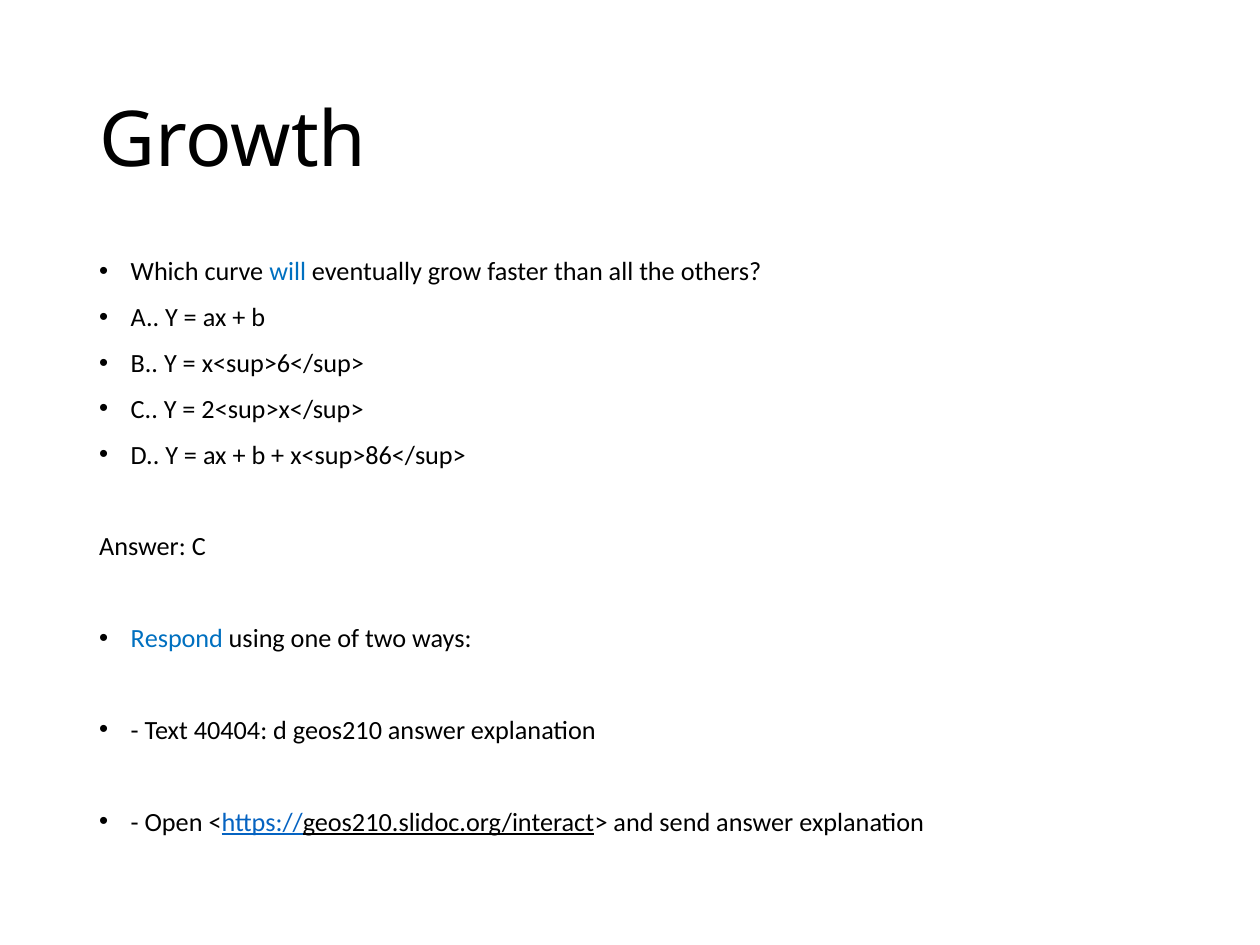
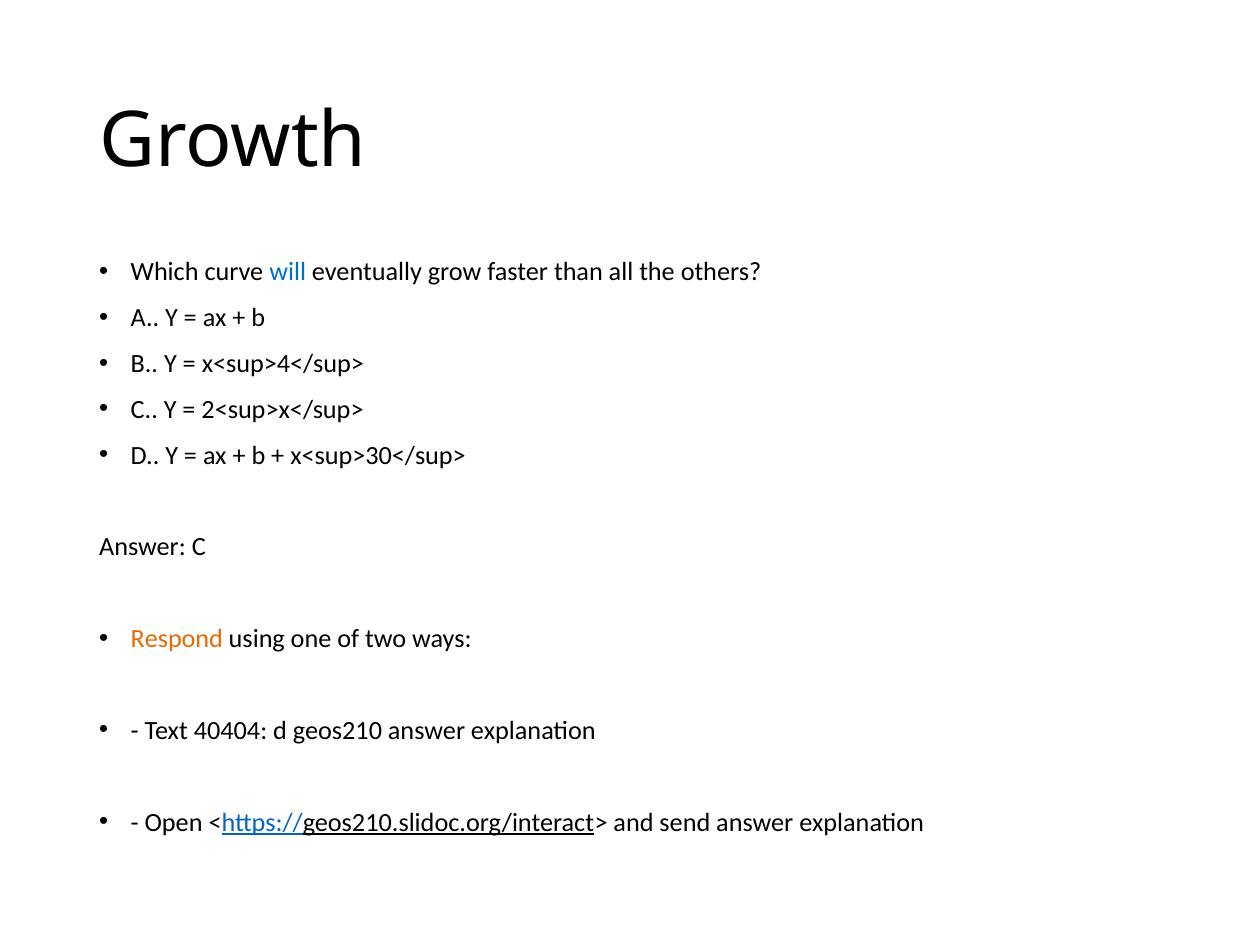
x<sup>6</sup>: x<sup>6</sup> -> x<sup>4</sup> (283, 364)
x<sup>86</sup>: x<sup>86</sup> -> x<sup>30</sup> (378, 455)
Respond colour: blue -> orange (177, 639)
